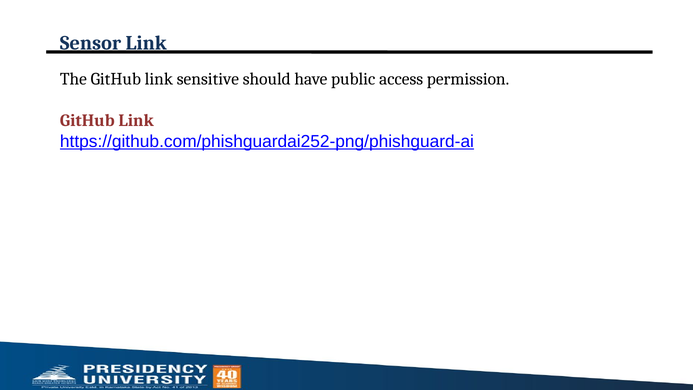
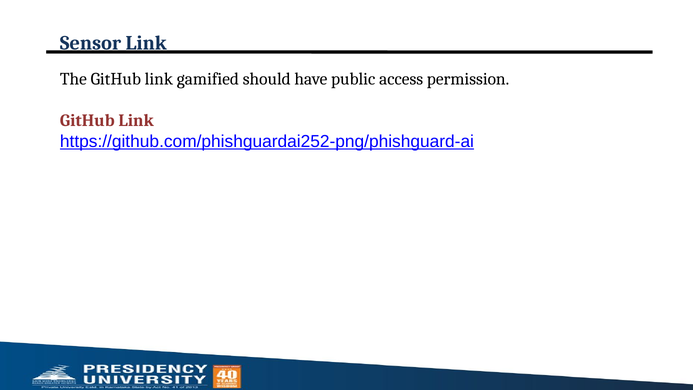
sensitive: sensitive -> gamified (208, 79)
